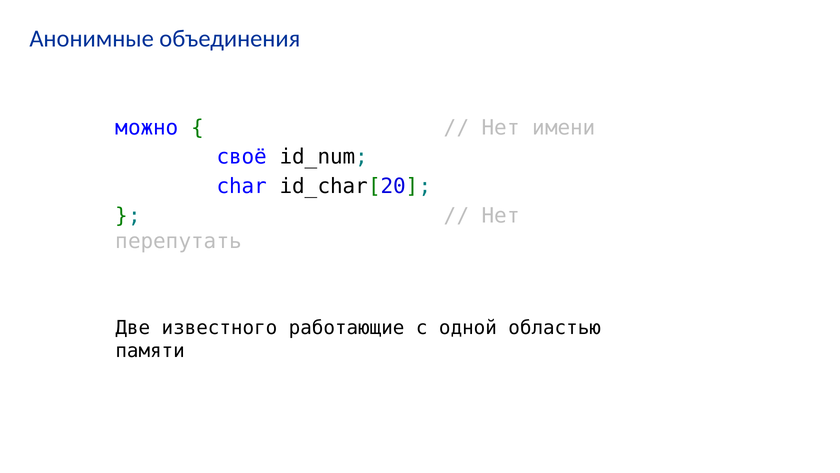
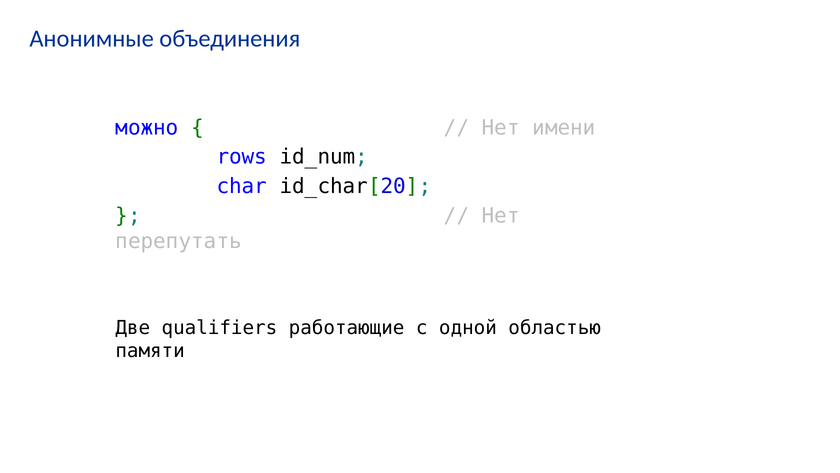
своё: своё -> rows (242, 157)
известного: известного -> qualifiers (219, 327)
